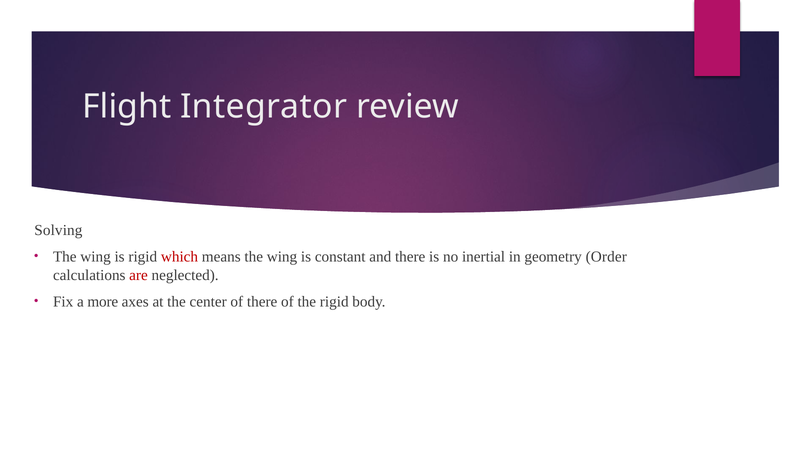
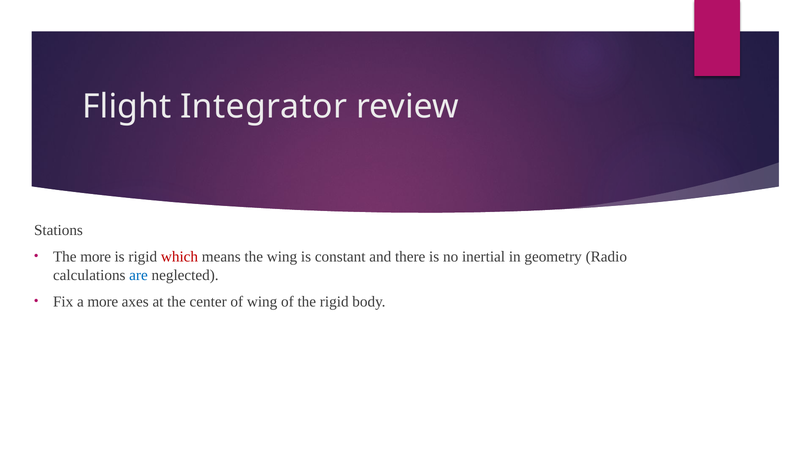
Solving: Solving -> Stations (58, 230)
wing: wing -> more (96, 257)
Order: Order -> Radio (606, 257)
are colour: red -> blue (139, 275)
of there: there -> wing (262, 302)
